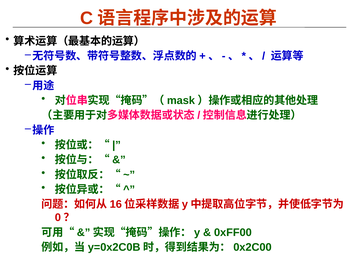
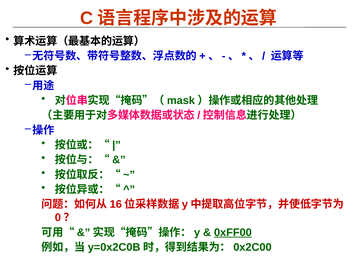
0xFF00 underline: none -> present (233, 232)
